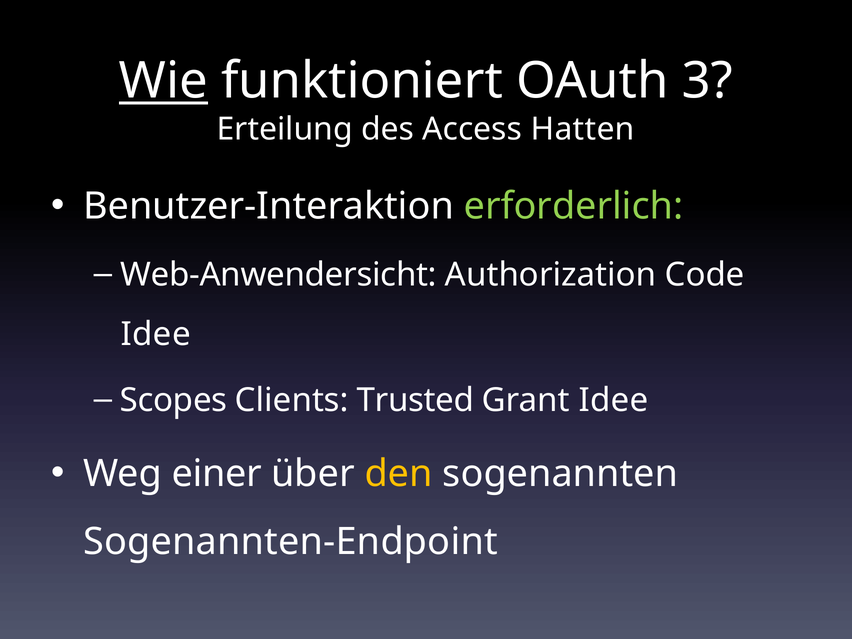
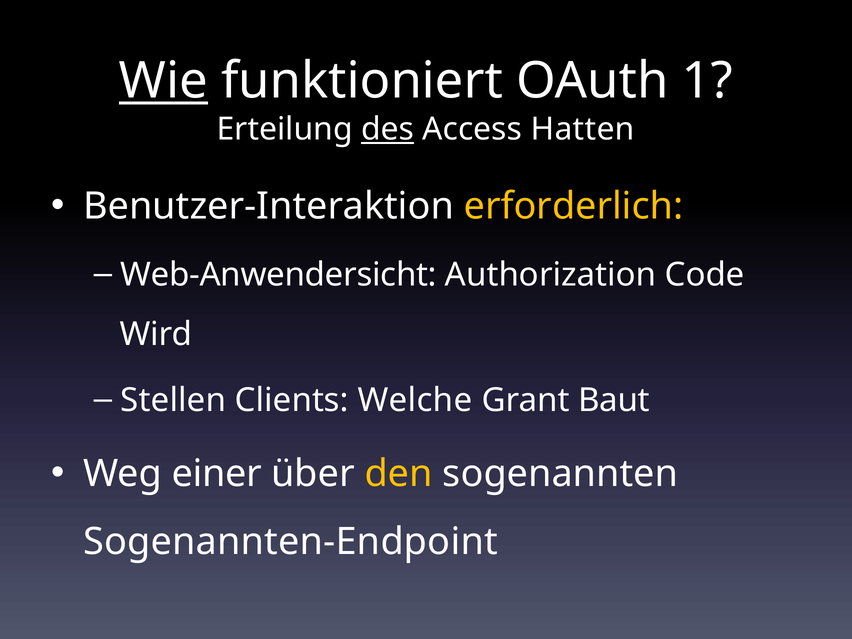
3: 3 -> 1 (707, 81)
des underline: none -> present (388, 129)
erforderlich colour: light green -> yellow (574, 206)
Idee: Idee -> Wird (156, 334)
Scopes: Scopes -> Stellen (173, 400)
Trusted: Trusted -> Welche (415, 400)
Grant Idee: Idee -> Baut (614, 400)
